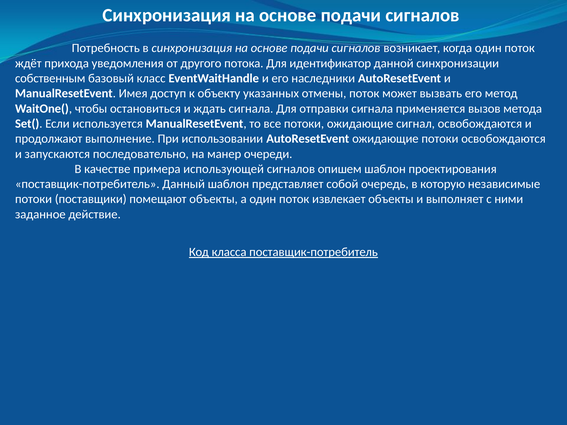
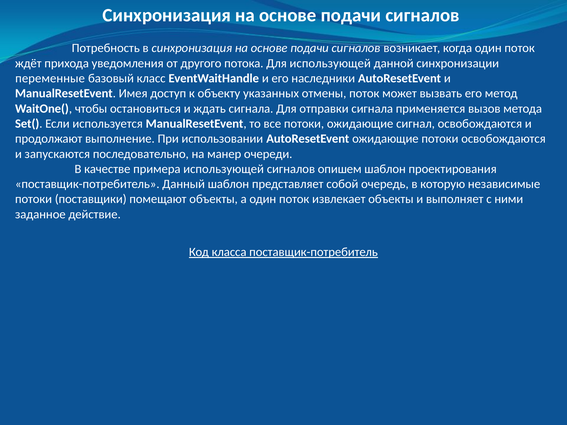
Для идентификатор: идентификатор -> использующей (330, 63)
собственным: собственным -> переменные (50, 78)
